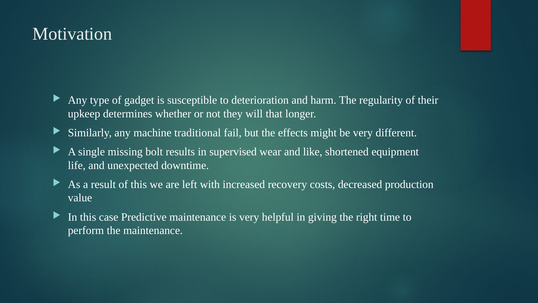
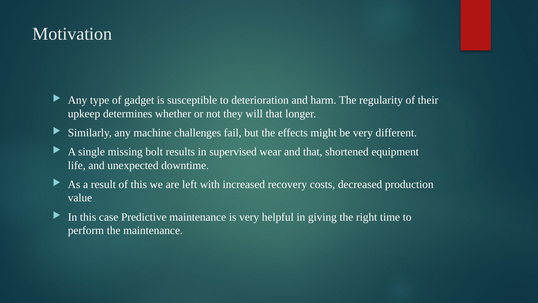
traditional: traditional -> challenges (198, 133)
and like: like -> that (313, 152)
